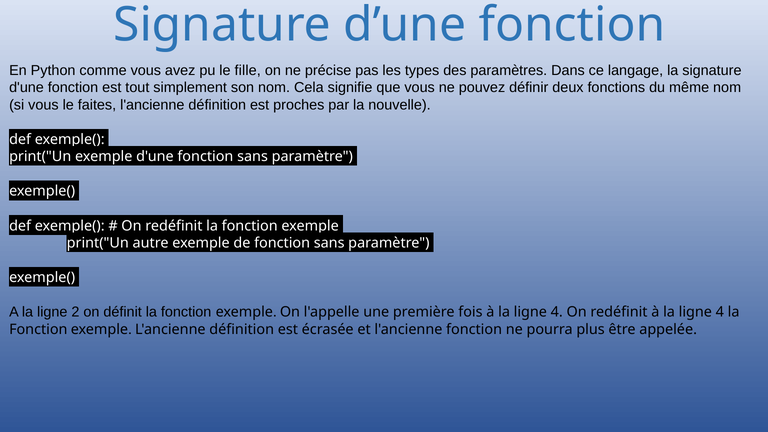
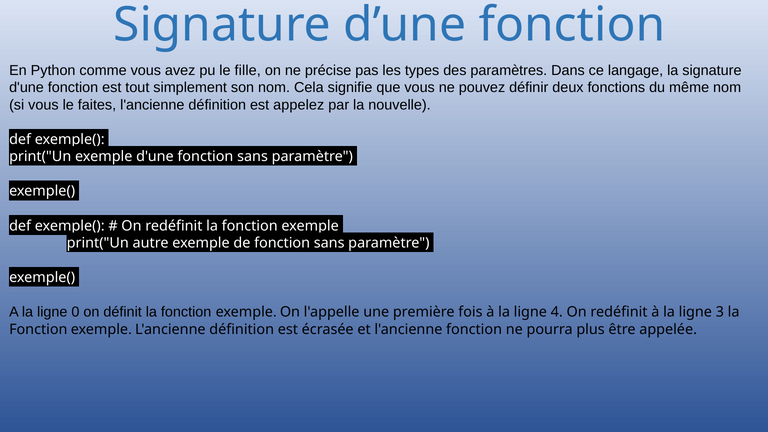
proches: proches -> appelez (299, 105)
2: 2 -> 0 (75, 312)
4: 4 -> 3 (720, 312)
